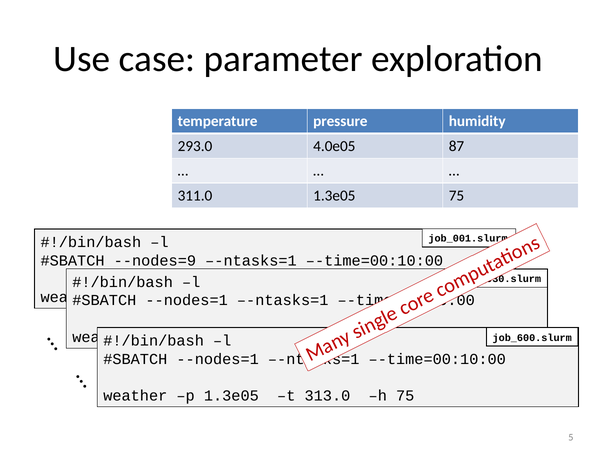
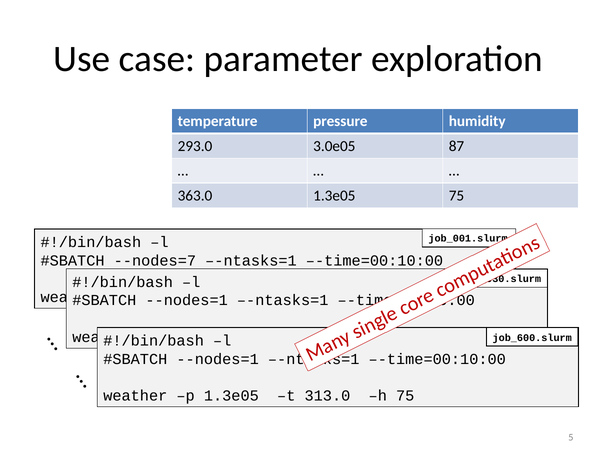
4.0e05: 4.0e05 -> 3.0e05 (334, 146)
311.0: 311.0 -> 363.0 (195, 195)
--nodes=9: --nodes=9 -> --nodes=7 (155, 260)
